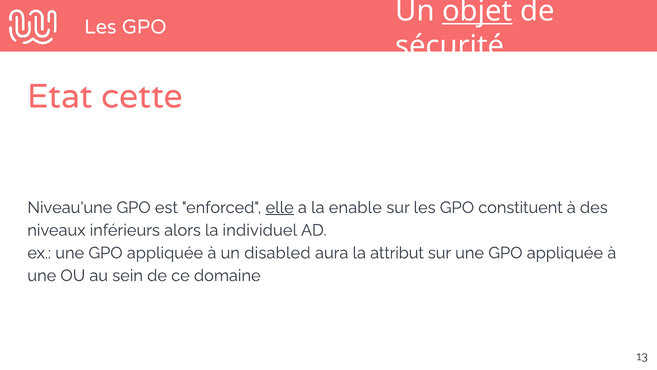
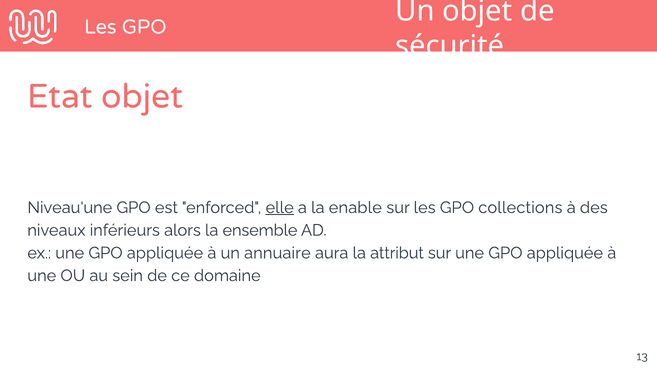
objet underline: present -> none (477, 11)
Etat cette: cette -> objet (142, 96)
constituent: constituent -> collections (520, 207)
individuel: individuel -> ensemble (260, 230)
disabled: disabled -> annuaire (277, 253)
